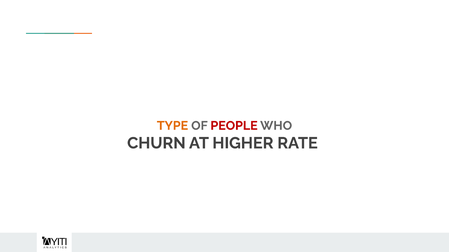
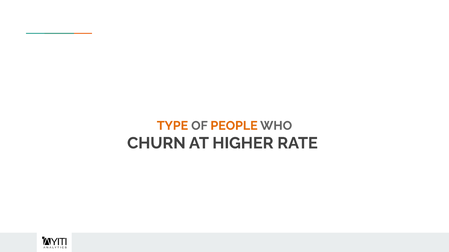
PEOPLE colour: red -> orange (234, 126)
